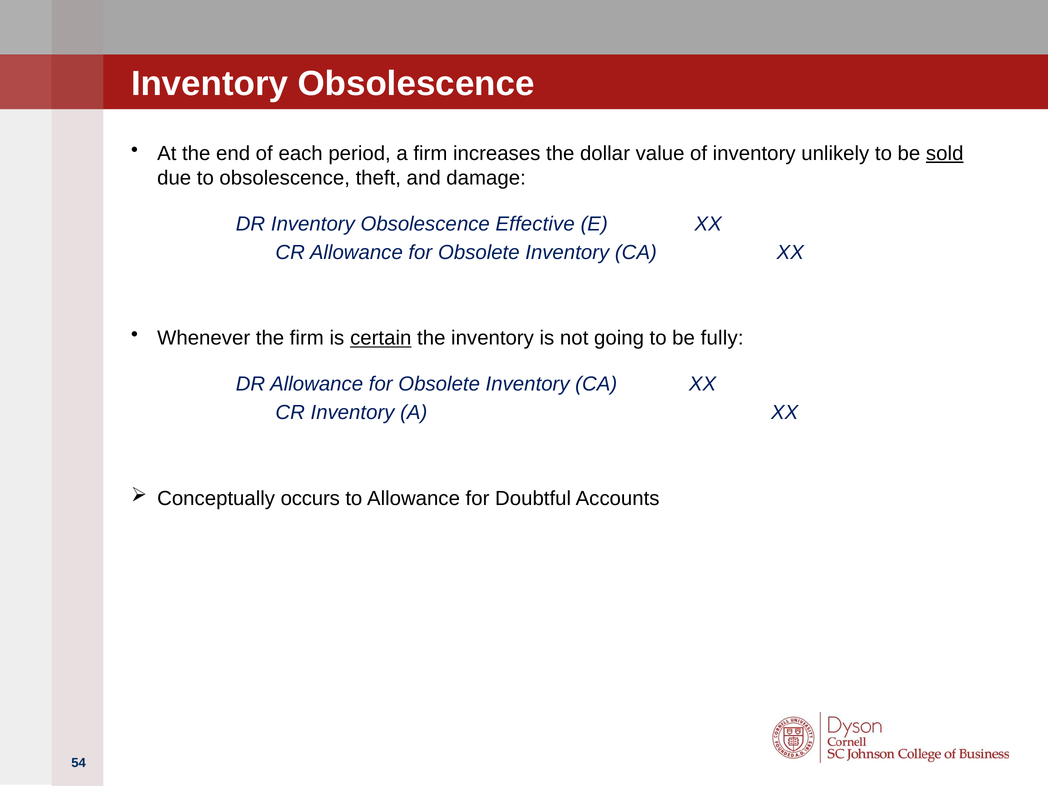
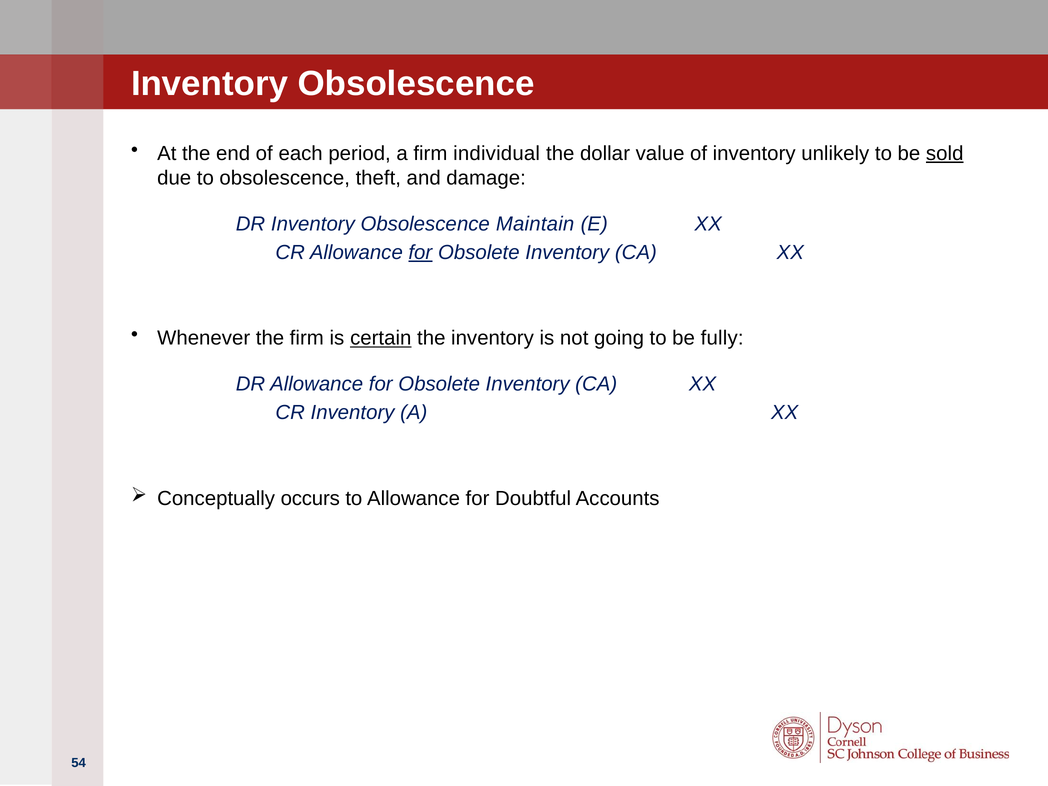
increases: increases -> individual (497, 153)
Effective: Effective -> Maintain (535, 224)
for underline: none -> present (420, 252)
